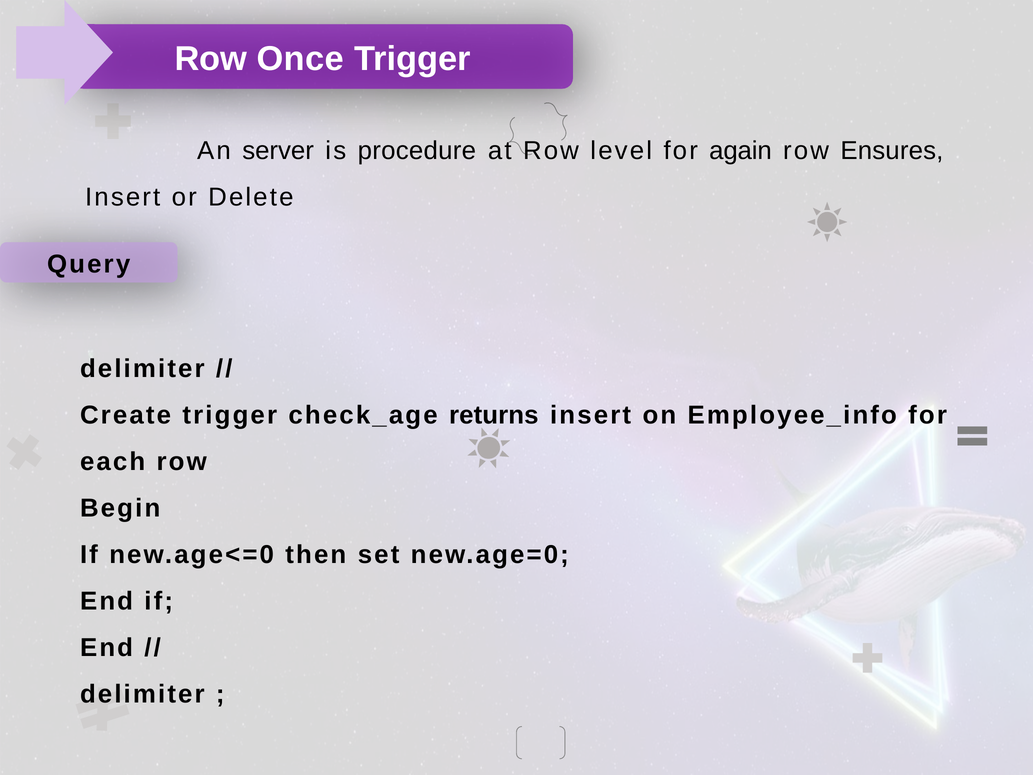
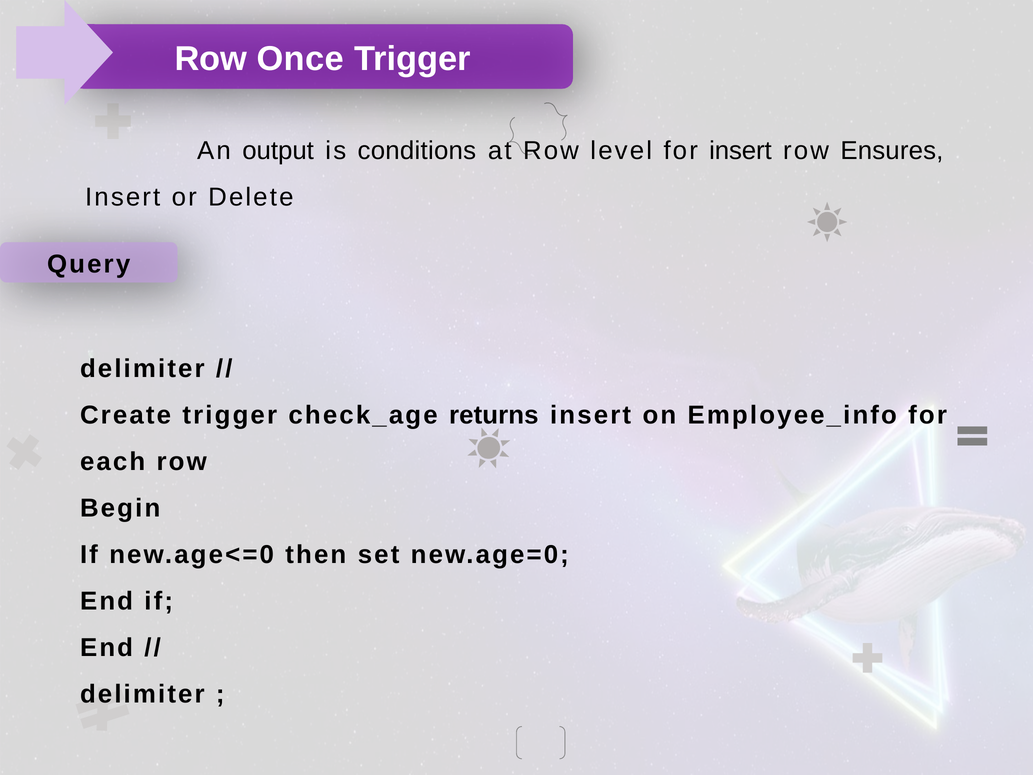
server: server -> output (278, 151)
procedure: procedure -> conditions (417, 151)
for again: again -> insert (740, 151)
